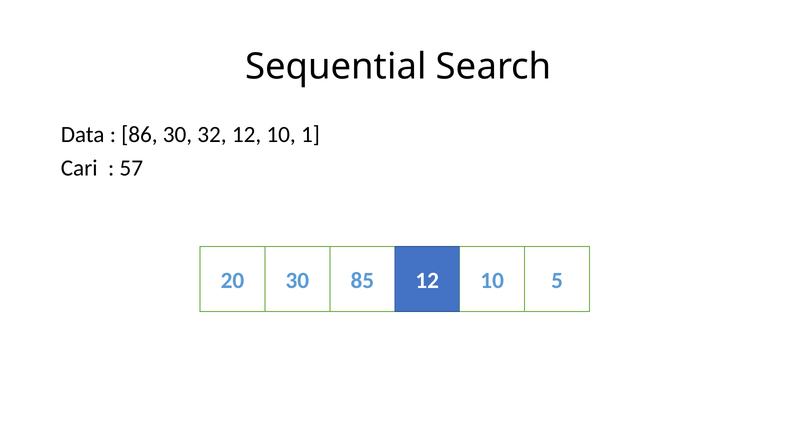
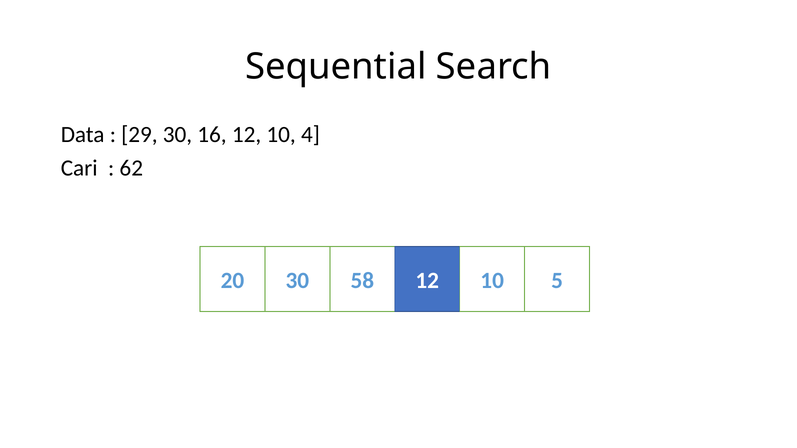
86: 86 -> 29 (139, 135)
32: 32 -> 16 (212, 135)
1: 1 -> 4 (310, 135)
57: 57 -> 62 (131, 168)
85: 85 -> 58 (362, 281)
